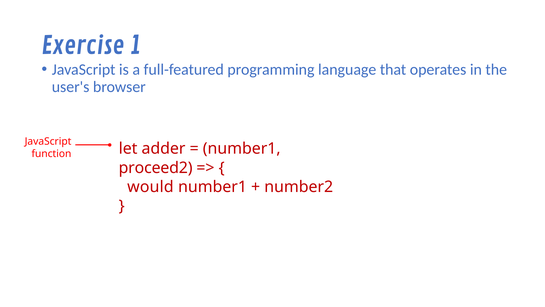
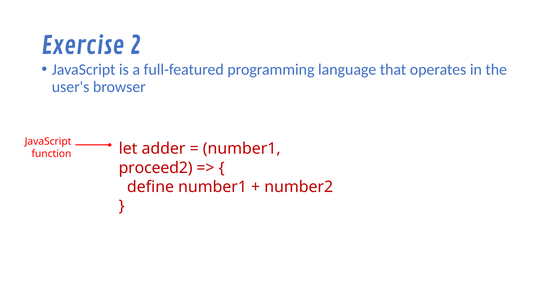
1: 1 -> 2 (136, 46)
would: would -> define (151, 187)
